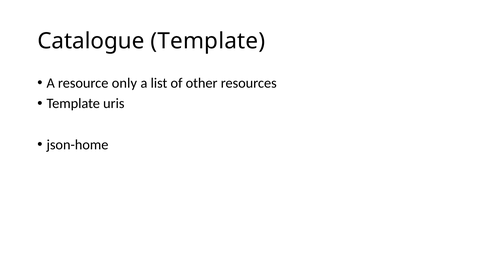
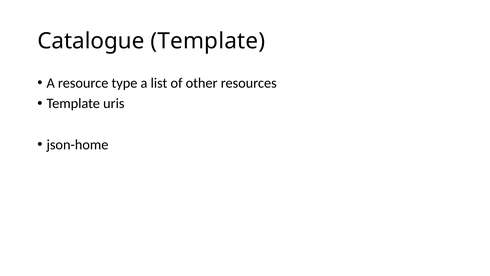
only: only -> type (124, 83)
